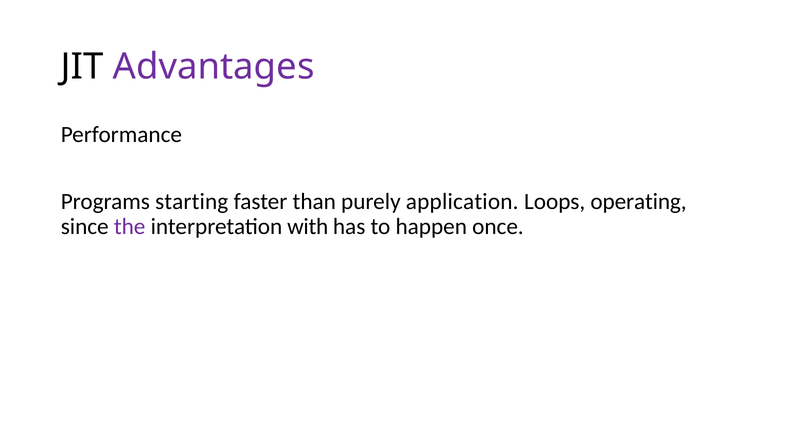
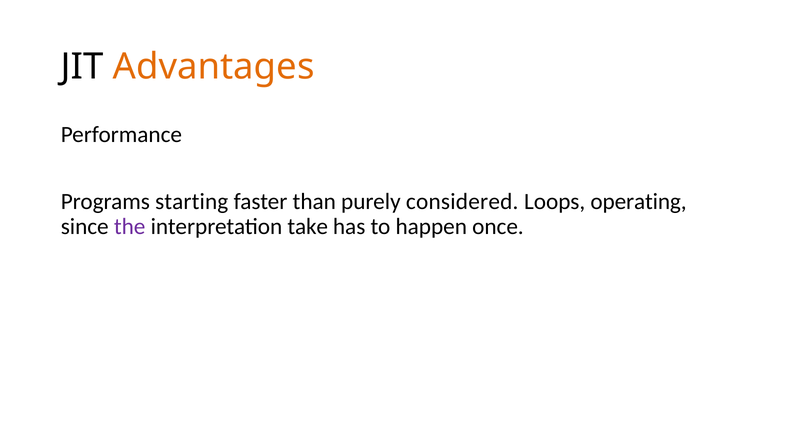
Advantages colour: purple -> orange (214, 67)
application: application -> considered (462, 202)
with: with -> take (308, 227)
